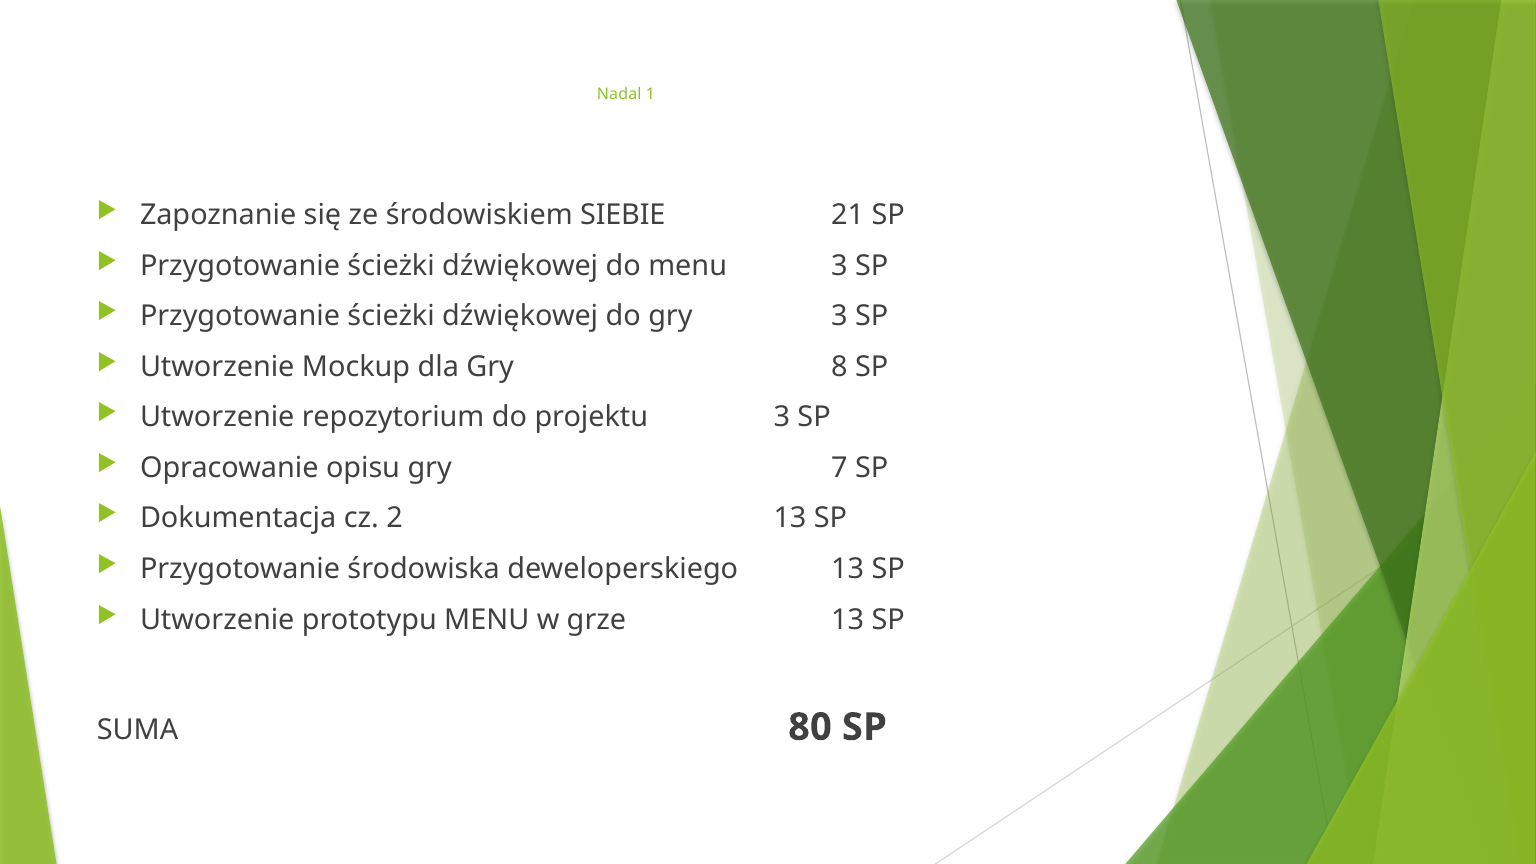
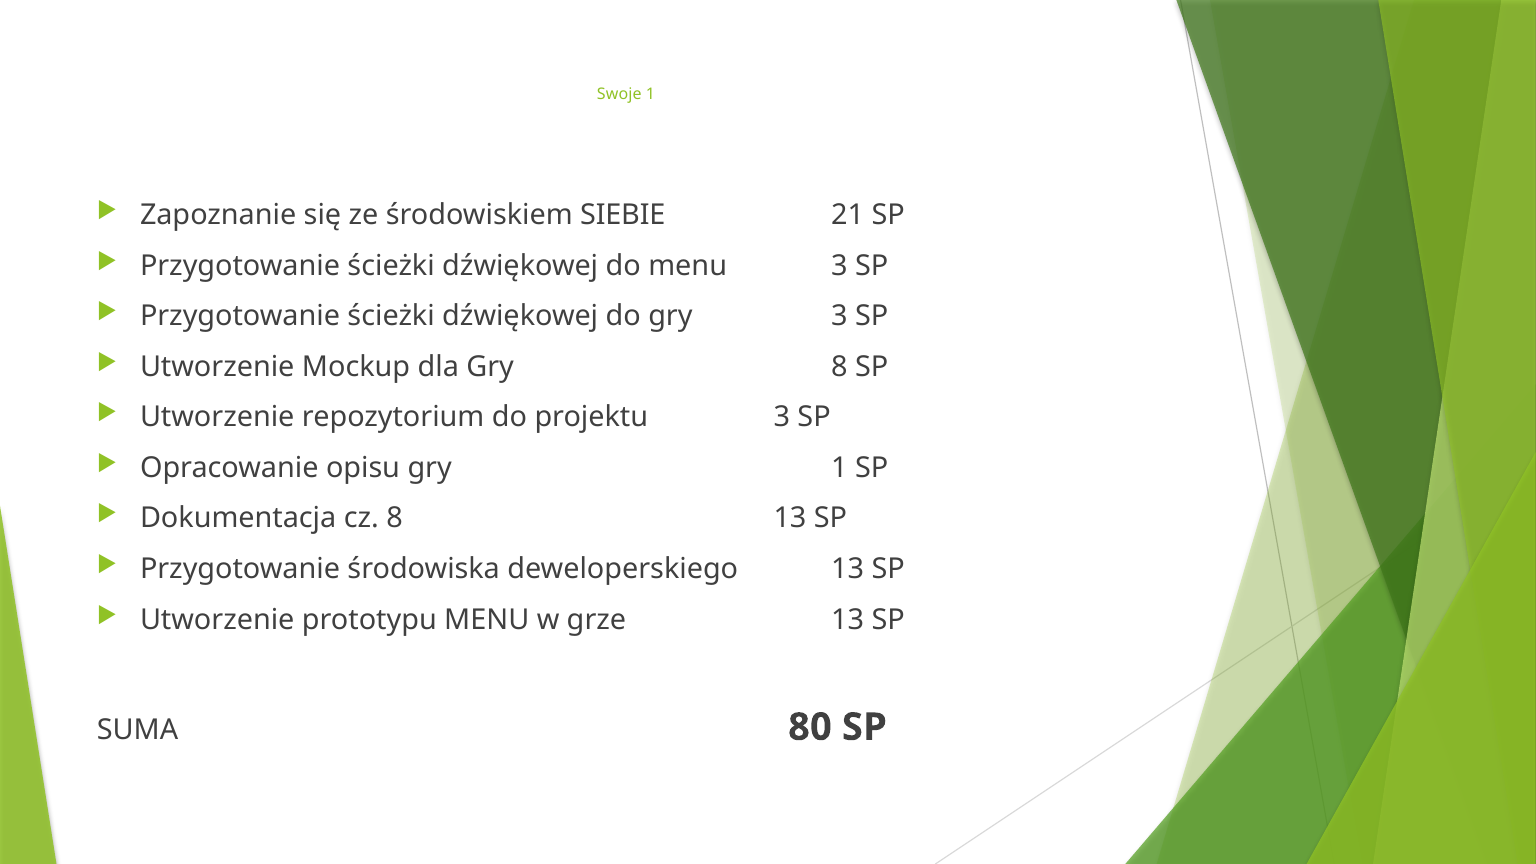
Nadal: Nadal -> Swoje (619, 94)
gry 7: 7 -> 1 (839, 468)
cz 2: 2 -> 8 (395, 518)
